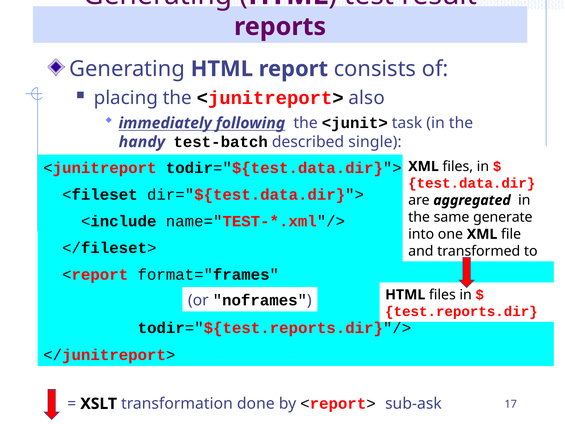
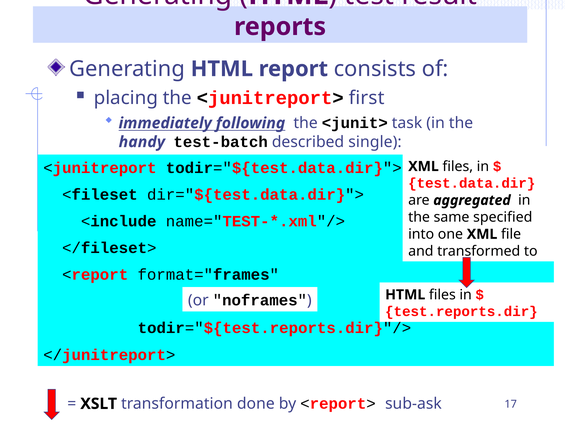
also: also -> first (367, 98)
generate: generate -> specified (503, 217)
